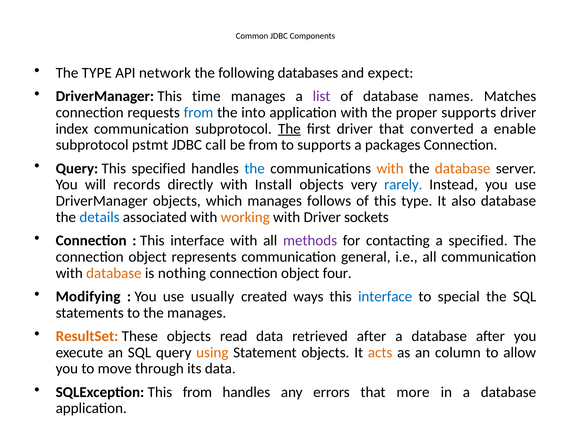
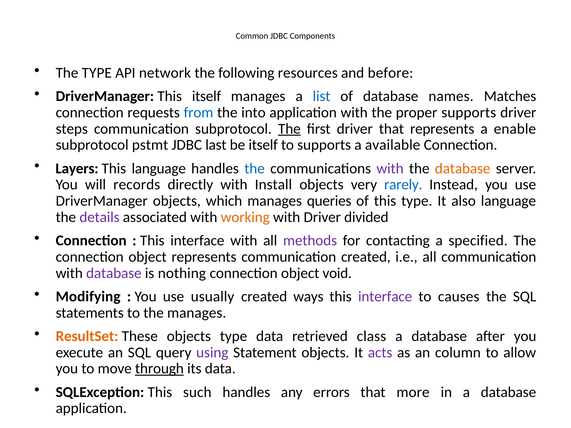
databases: databases -> resources (308, 73)
expect: expect -> before (391, 73)
This time: time -> itself (207, 96)
list colour: purple -> blue (322, 96)
index: index -> steps (72, 129)
that converted: converted -> represents (442, 129)
call: call -> last (216, 145)
be from: from -> itself (263, 145)
packages: packages -> available (393, 145)
Query: Query -> Layers (77, 168)
This specified: specified -> language (159, 168)
with colour: orange -> purple (390, 168)
follows: follows -> queries (329, 201)
also database: database -> language (508, 201)
details colour: blue -> purple (99, 217)
sockets: sockets -> divided (366, 217)
communication general: general -> created (366, 257)
database colour: orange -> purple (114, 273)
four: four -> void (337, 273)
interface colour: blue -> purple (385, 297)
special: special -> causes (459, 297)
objects read: read -> type (234, 336)
retrieved after: after -> class (371, 336)
using colour: orange -> purple (212, 353)
acts colour: orange -> purple (380, 353)
through underline: none -> present (159, 369)
This from: from -> such (197, 392)
